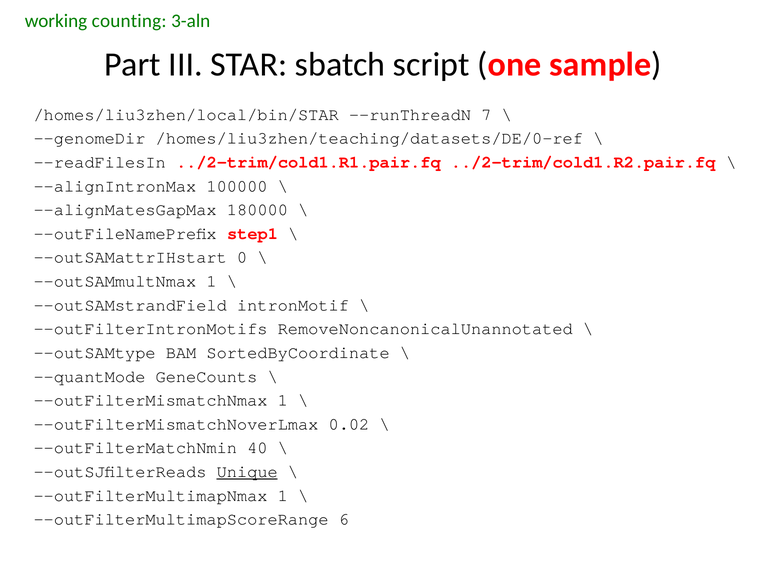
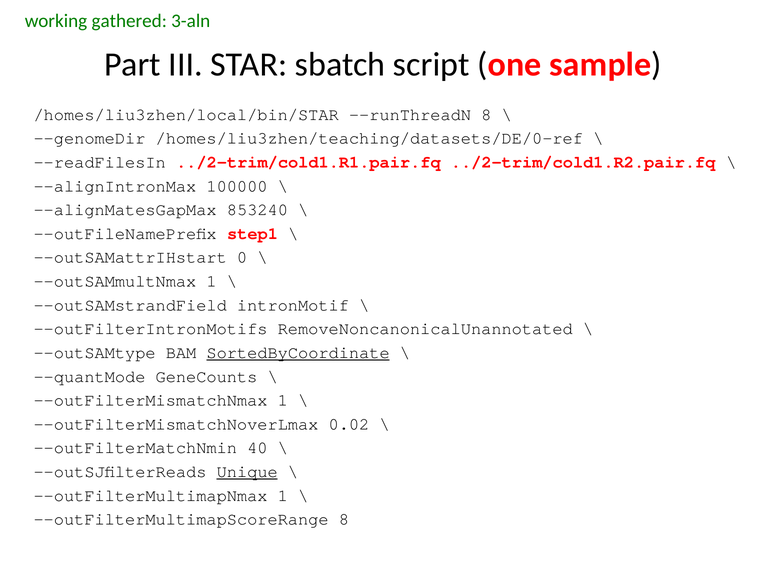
counting: counting -> gathered (129, 21)
--runThreadN 7: 7 -> 8 (486, 115)
180000: 180000 -> 853240 (257, 210)
SortedByCoordinate underline: none -> present (298, 353)
--outFilterMultimapScoreRange 6: 6 -> 8 (344, 520)
